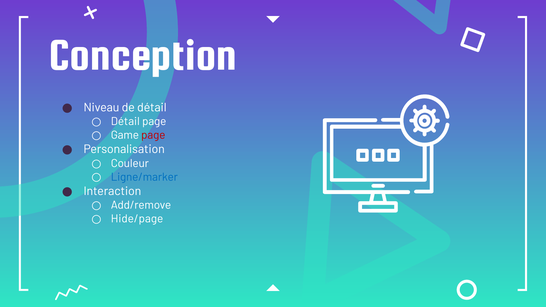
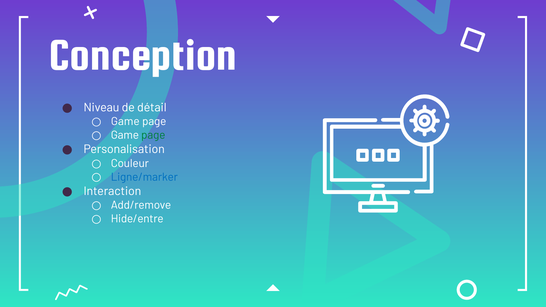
Détail: Détail -> Game (125, 122)
page colour: red -> green (153, 135)
Hide/page: Hide/page -> Hide/entre (137, 219)
